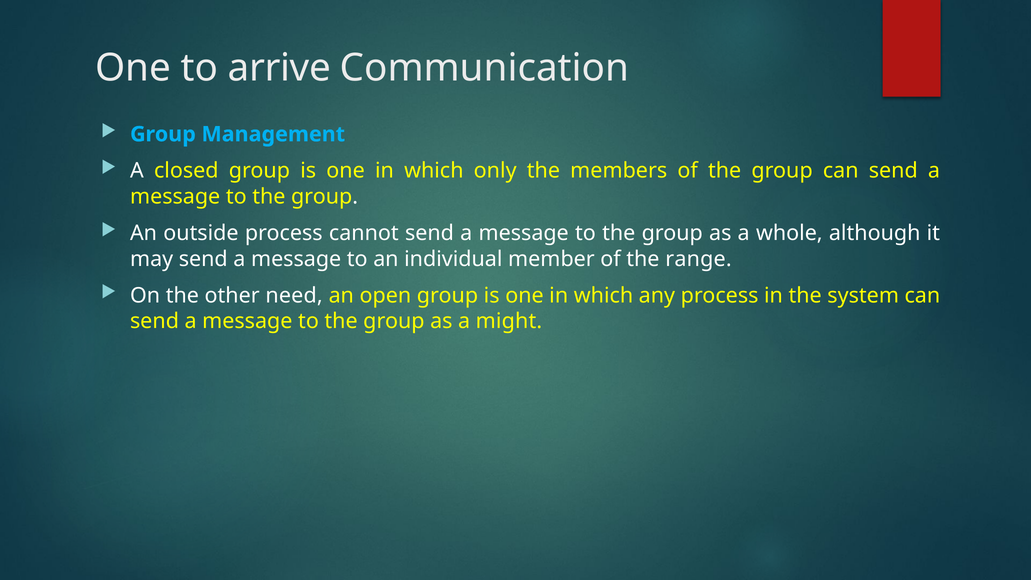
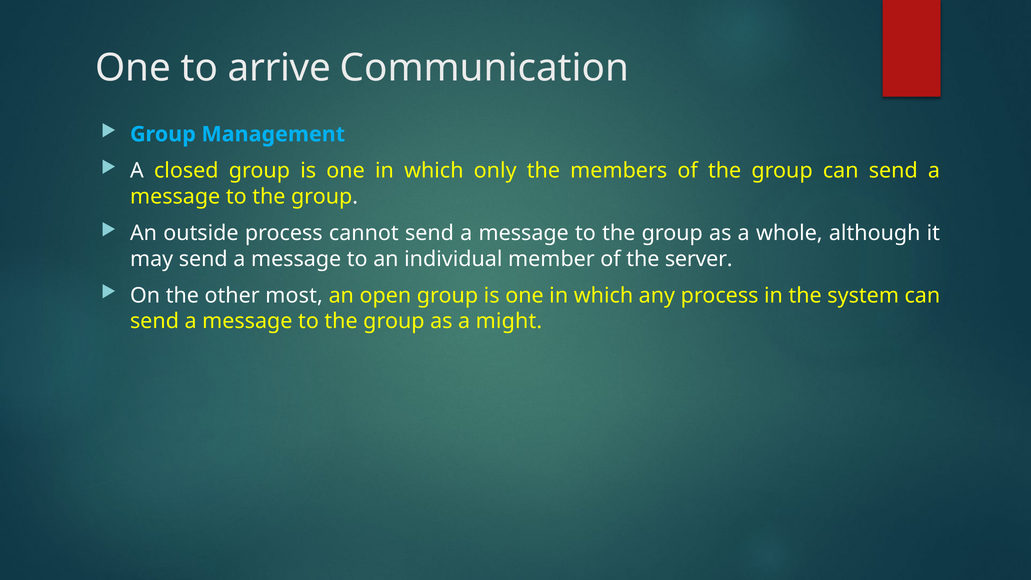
range: range -> server (699, 259)
need: need -> most (294, 295)
